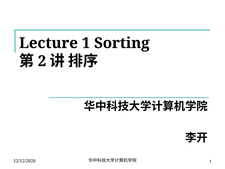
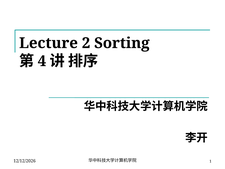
Lecture 1: 1 -> 2 (86, 43)
2: 2 -> 4 (42, 61)
